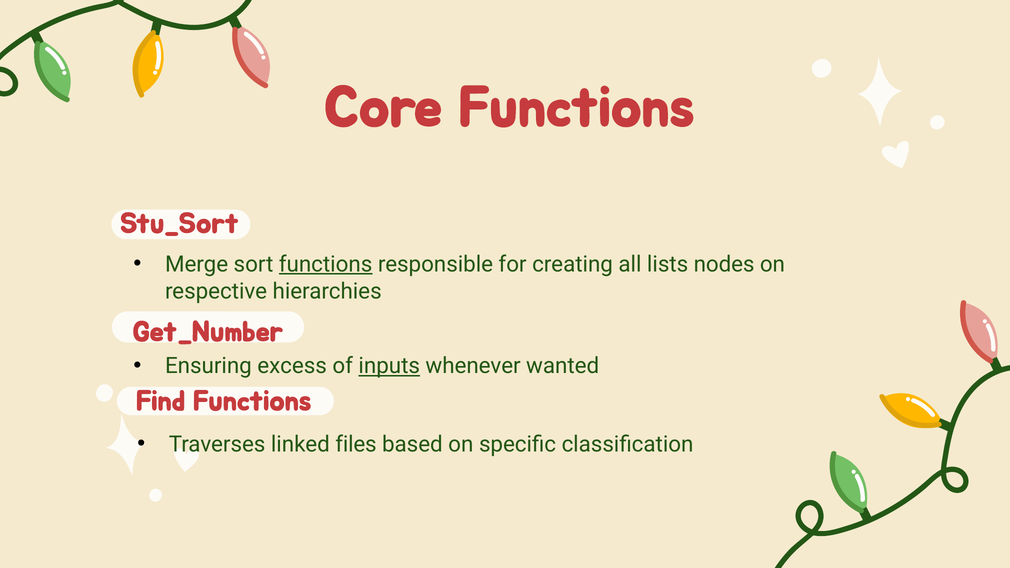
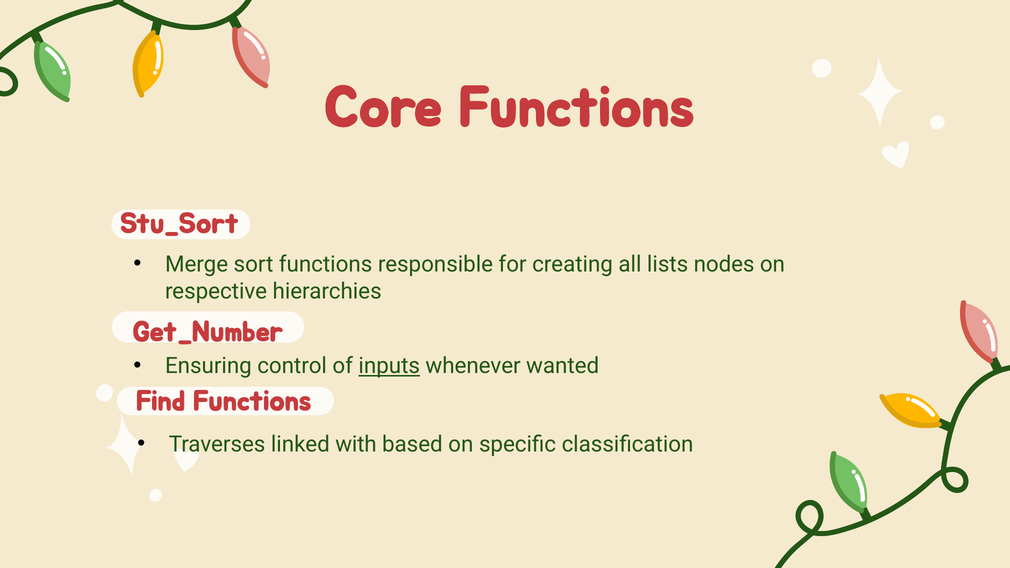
functions underline: present -> none (326, 264)
excess: excess -> control (292, 366)
files: files -> with (356, 444)
